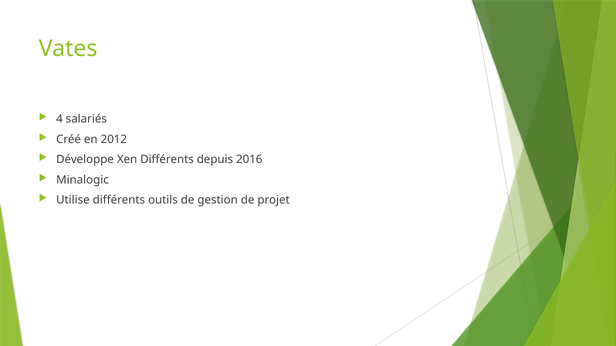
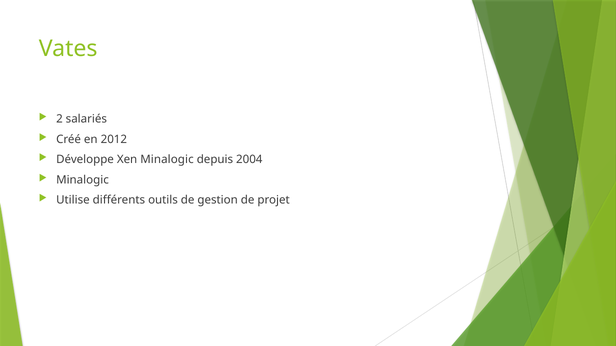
4: 4 -> 2 (59, 119)
Xen Différents: Différents -> Minalogic (167, 160)
2016: 2016 -> 2004 (249, 160)
